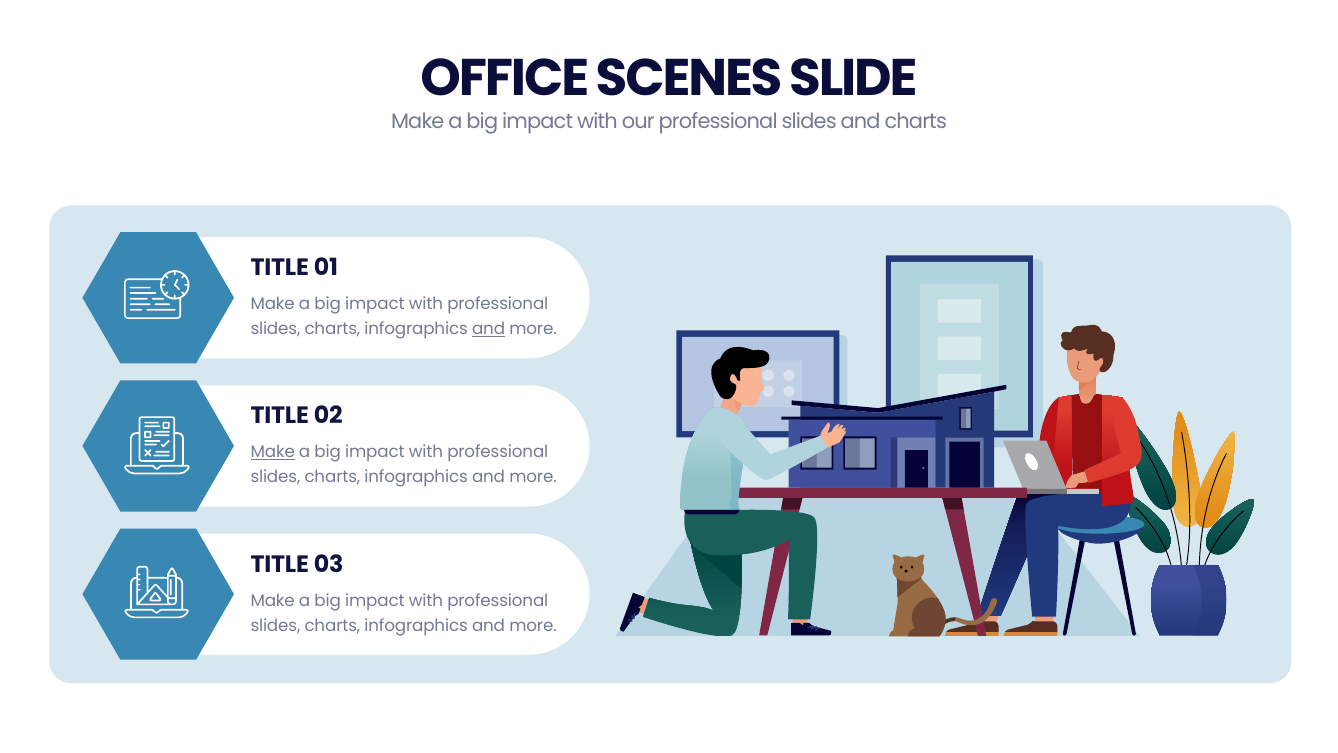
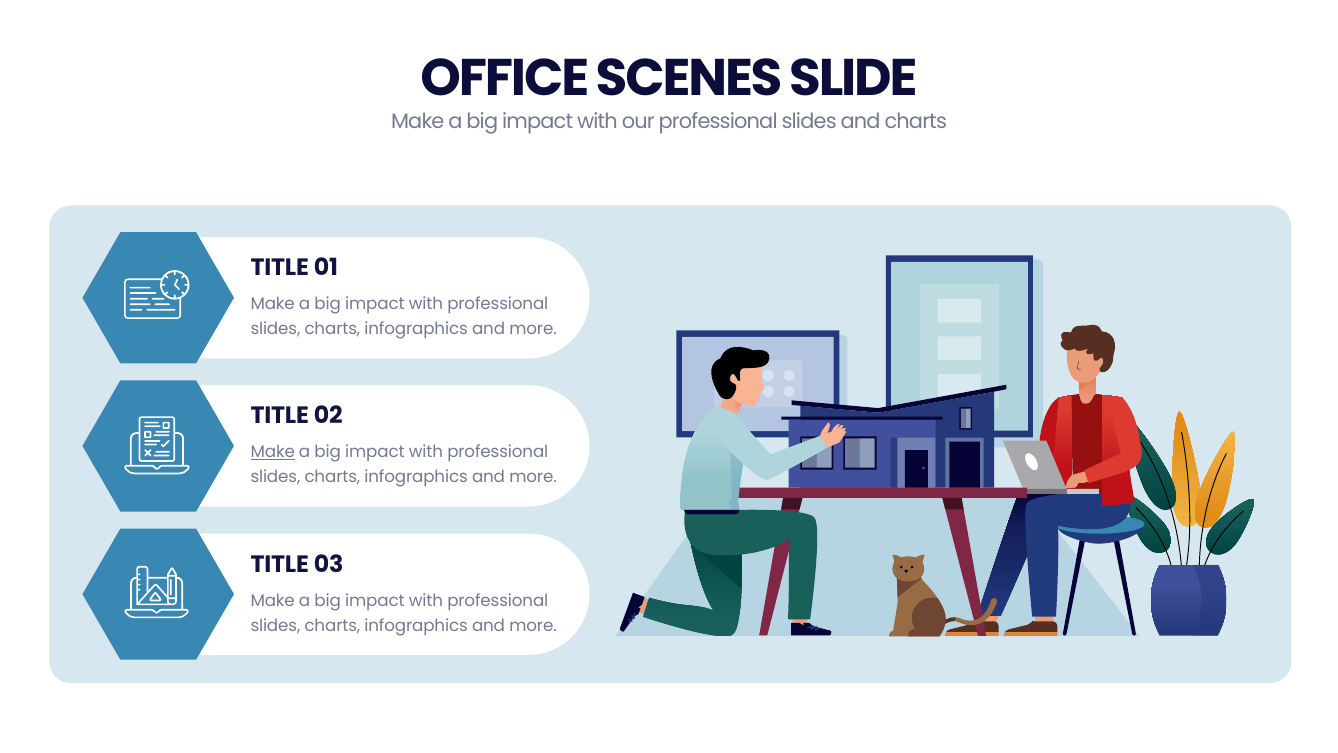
and underline: present -> none (489, 329)
